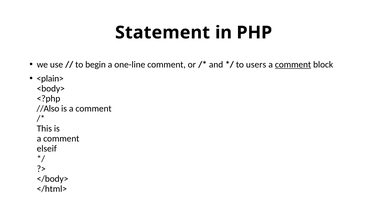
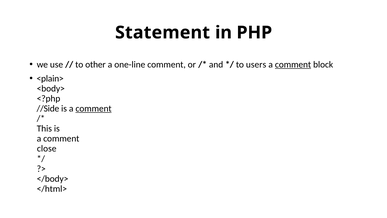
begin: begin -> other (96, 64)
//Also: //Also -> //Side (48, 108)
comment underline: none -> present (94, 108)
elseif: elseif -> close (47, 148)
